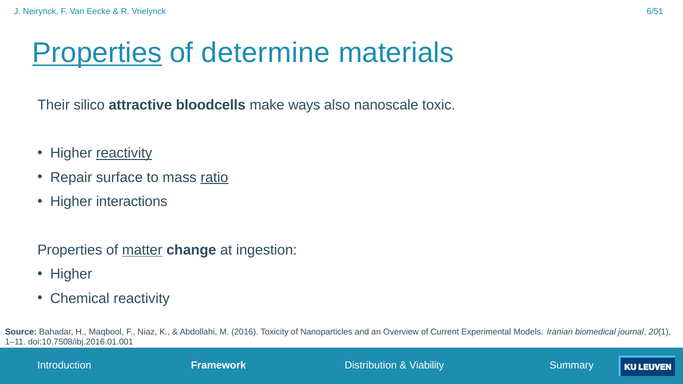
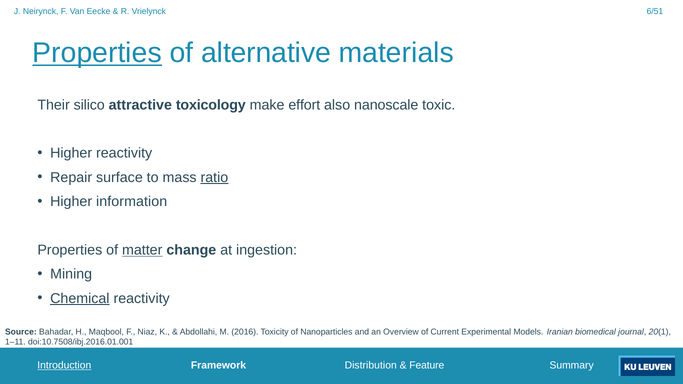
determine: determine -> alternative (266, 53)
bloodcells: bloodcells -> toxicology (211, 105)
ways: ways -> effort (304, 105)
reactivity underline: present -> none (124, 153)
interactions: interactions -> information (132, 202)
Higher: Higher -> Mining (71, 274)
Chemical underline: none -> present (80, 299)
Introduction underline: none -> present (64, 366)
Viability: Viability -> Feature (427, 366)
